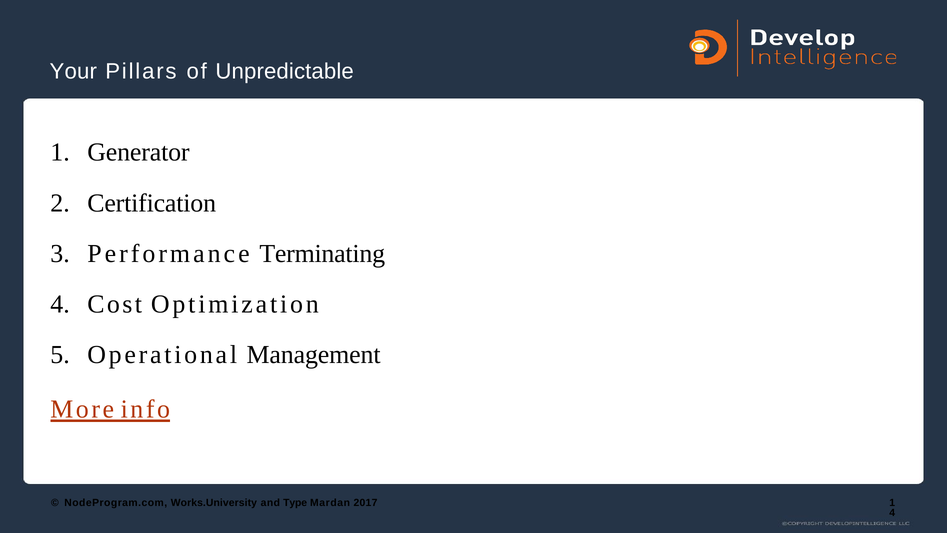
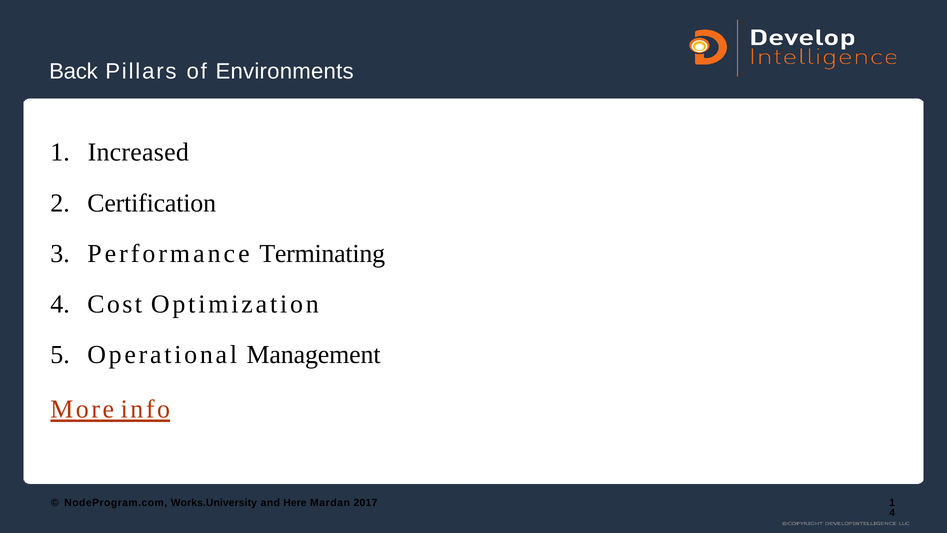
Your: Your -> Back (73, 71)
Unpredictable: Unpredictable -> Environments (285, 71)
Generator: Generator -> Increased (138, 152)
Type: Type -> Here (295, 502)
